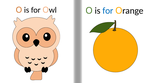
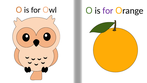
for colour: blue -> purple (108, 11)
